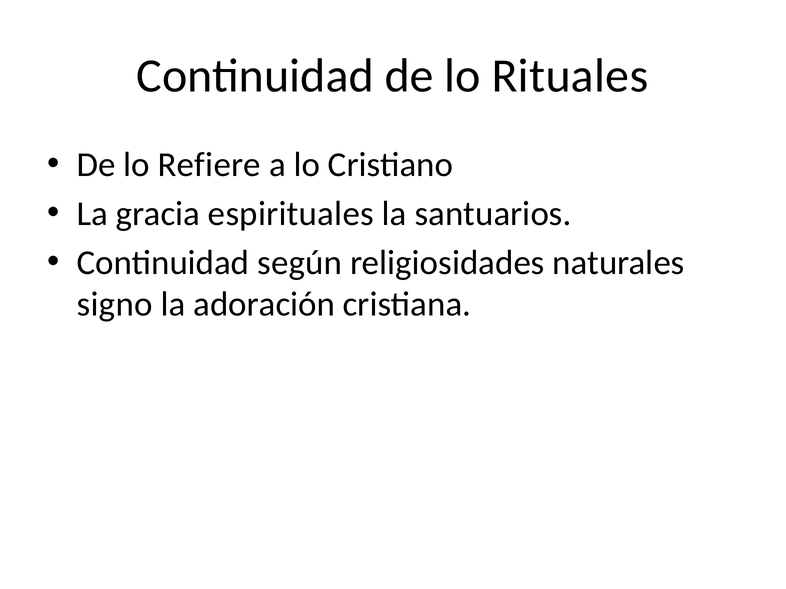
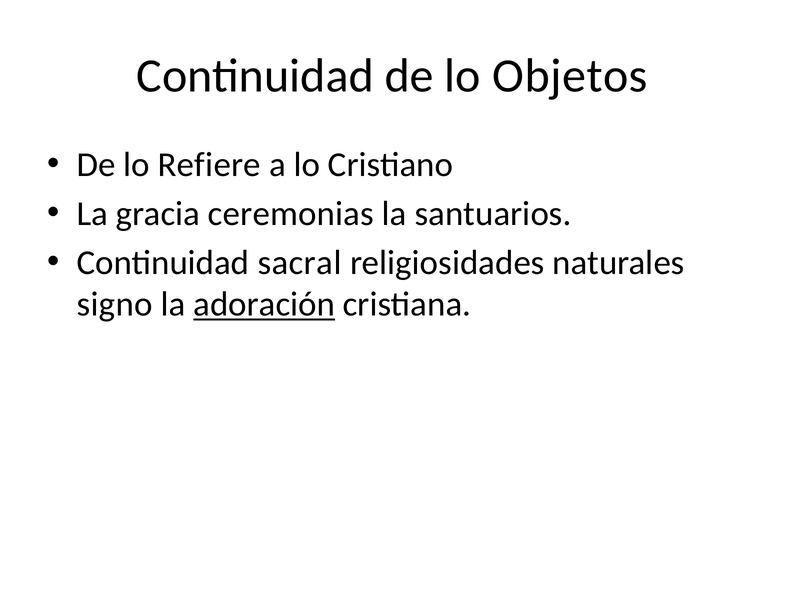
Rituales: Rituales -> Objetos (570, 76)
espirituales: espirituales -> ceremonias (291, 214)
según: según -> sacral (300, 263)
adoración underline: none -> present (264, 305)
